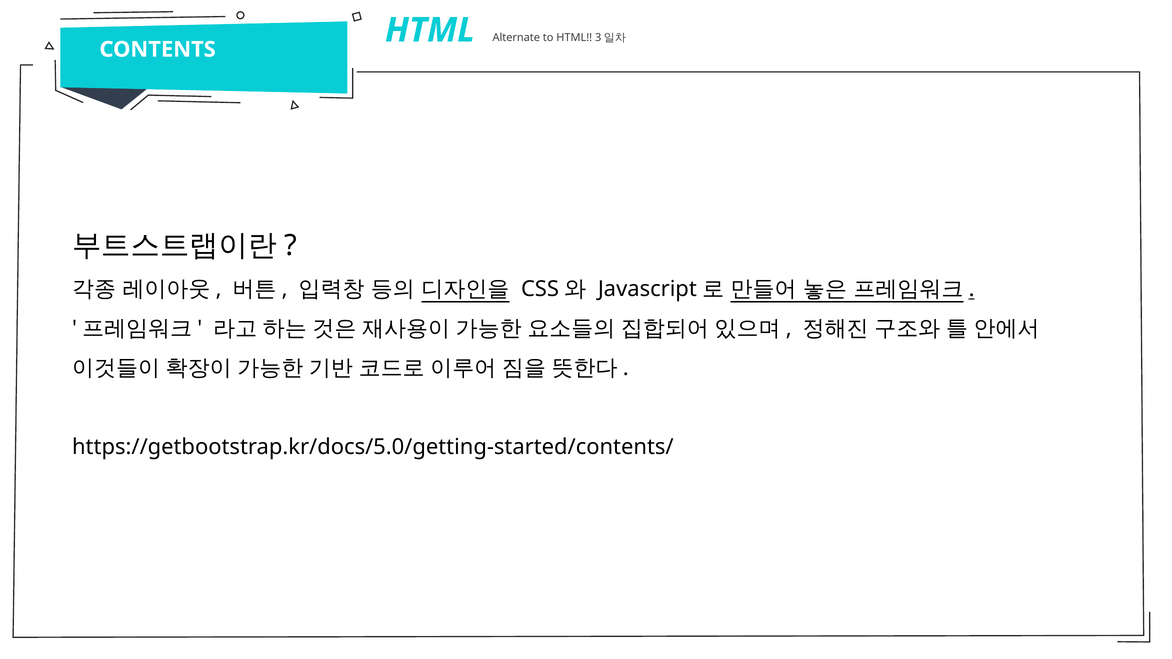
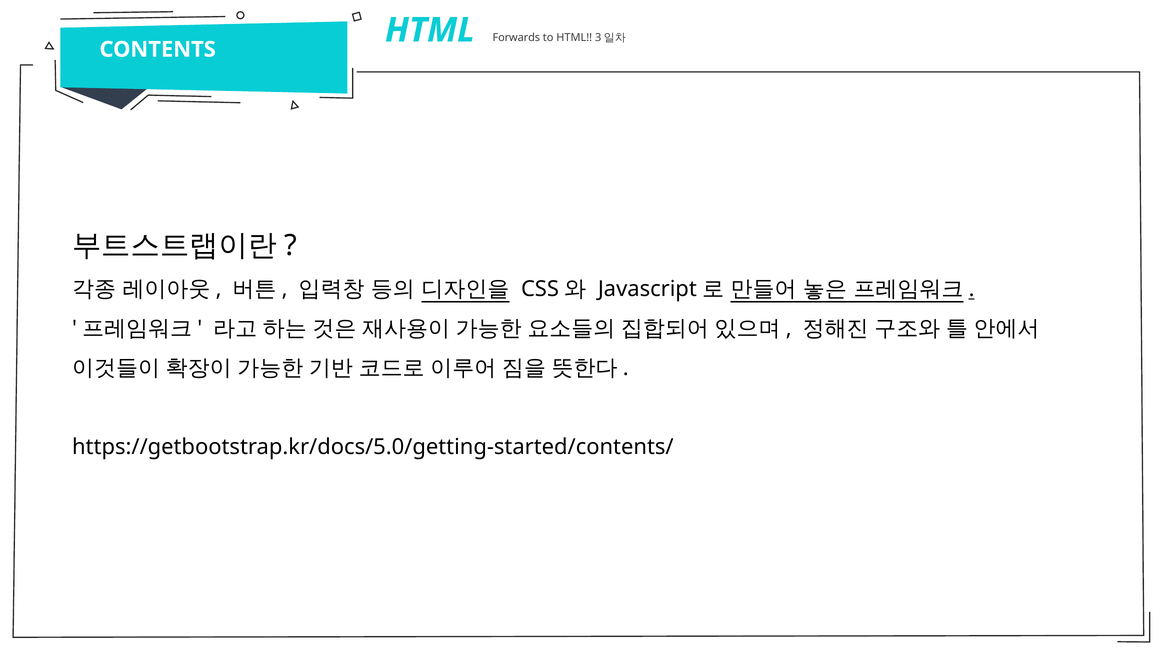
Alternate: Alternate -> Forwards (516, 38)
